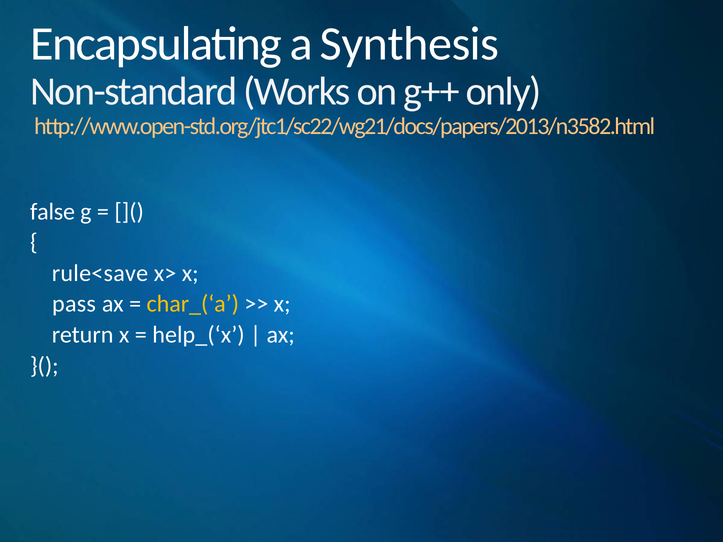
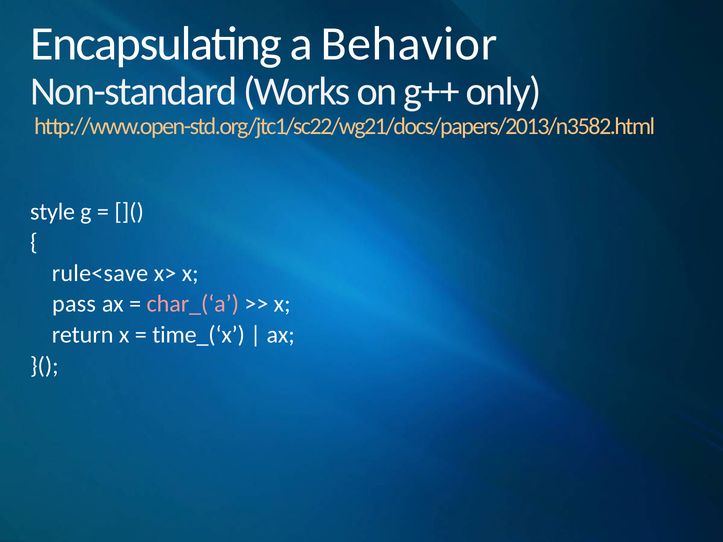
Synthesis: Synthesis -> Behavior (409, 44)
false: false -> style (53, 212)
char_(‘a colour: yellow -> pink (193, 304)
help_(‘x: help_(‘x -> time_(‘x (199, 335)
